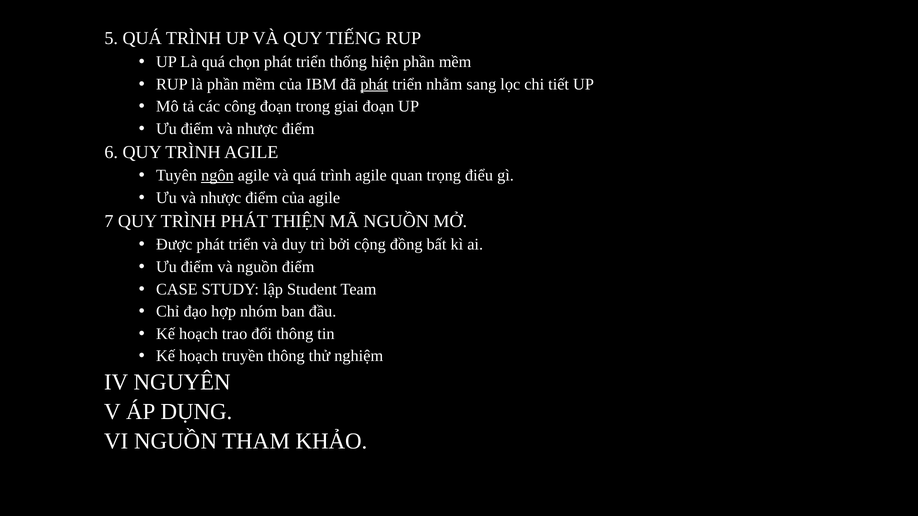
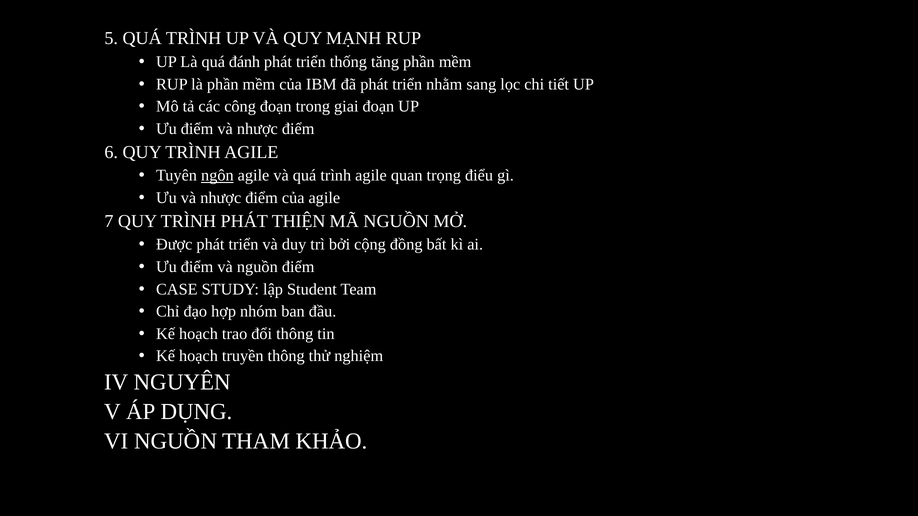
TIẾNG: TIẾNG -> MẠNH (354, 39)
chọn: chọn -> đánh (245, 62)
hiện: hiện -> tăng (385, 62)
phát underline: present -> none (374, 84)
